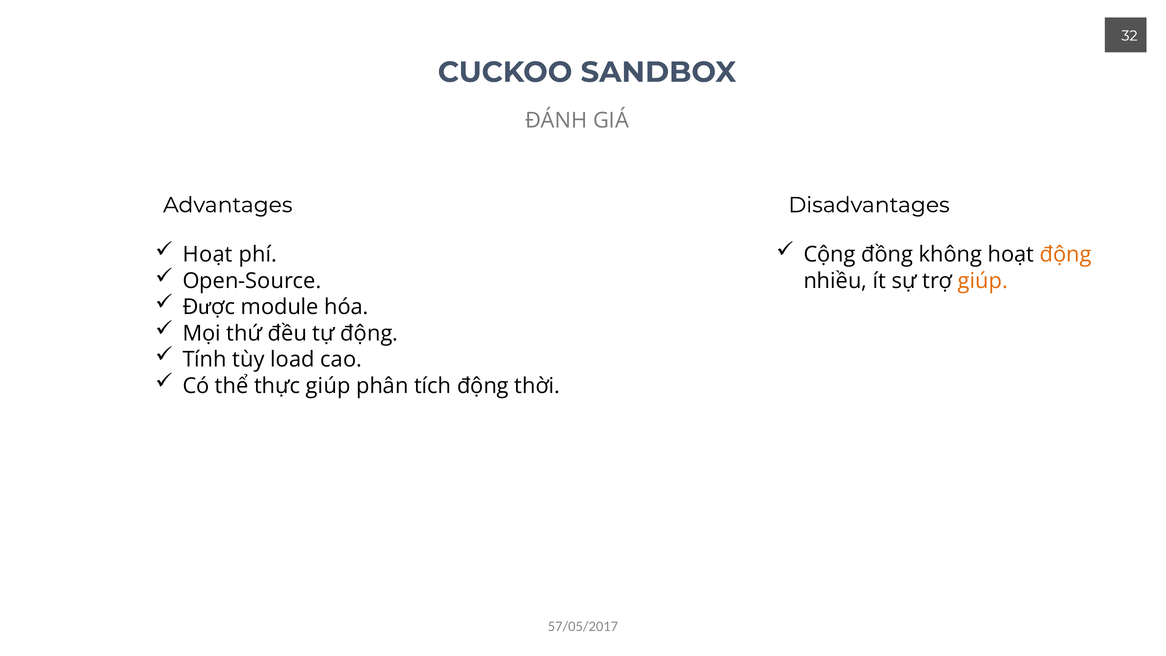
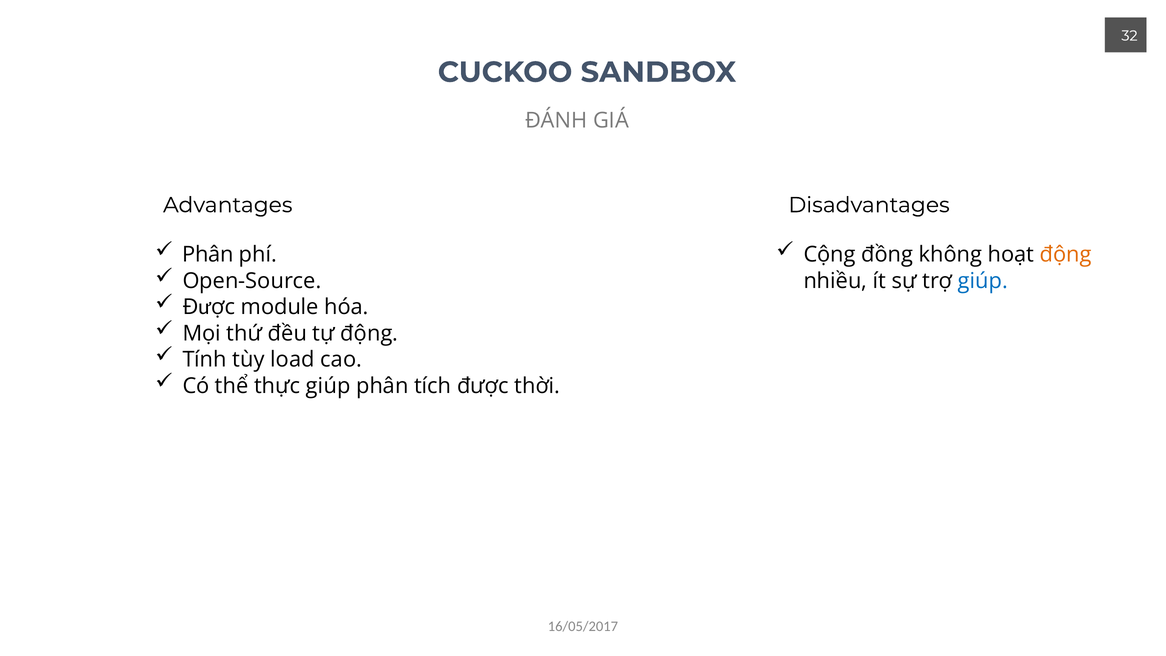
Hoạt: Hoạt -> Phân (208, 255)
giúp colour: orange -> blue (983, 281)
tích động: động -> được (483, 386)
57/05/2017: 57/05/2017 -> 16/05/2017 (583, 626)
